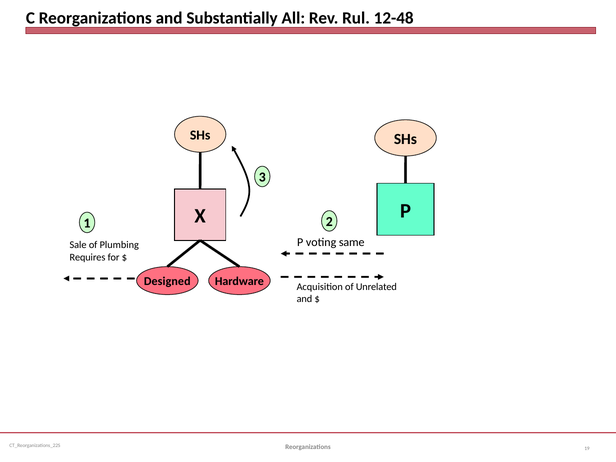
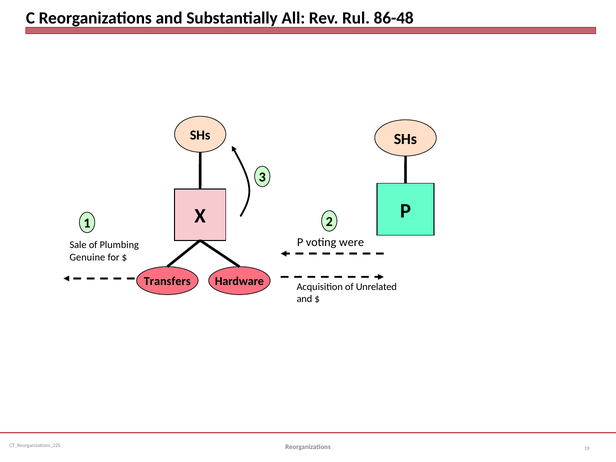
12-48: 12-48 -> 86-48 (394, 18)
same: same -> were (352, 242)
Requires: Requires -> Genuine (87, 257)
Designed: Designed -> Transfers (167, 281)
